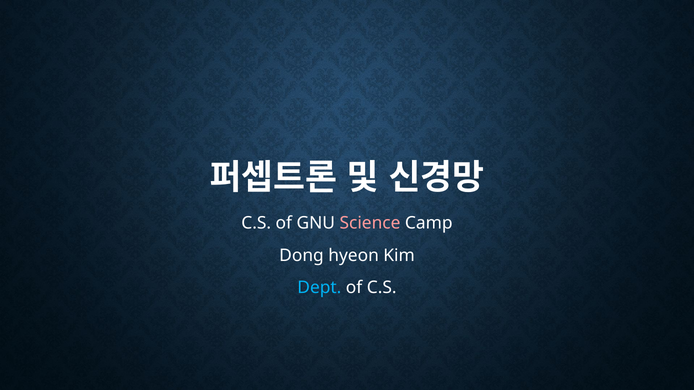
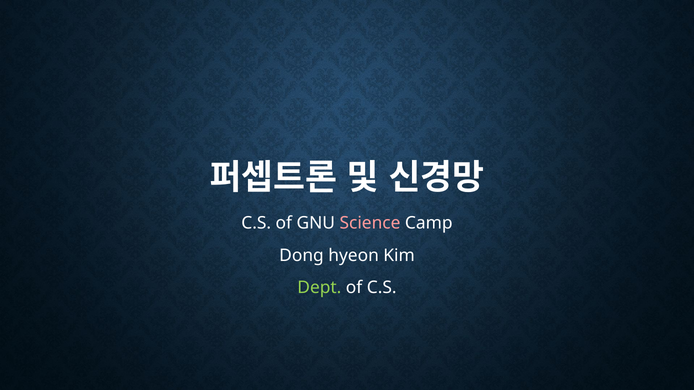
Dept colour: light blue -> light green (319, 288)
